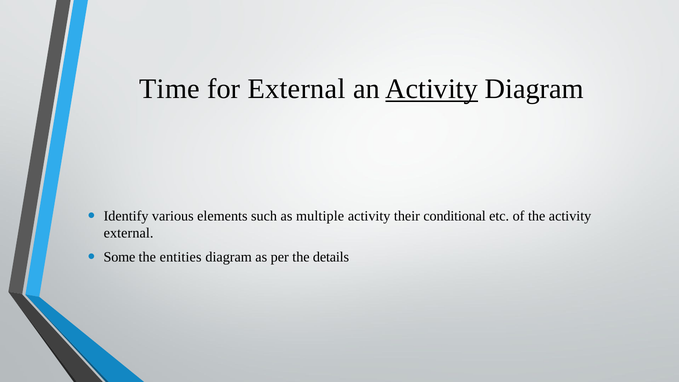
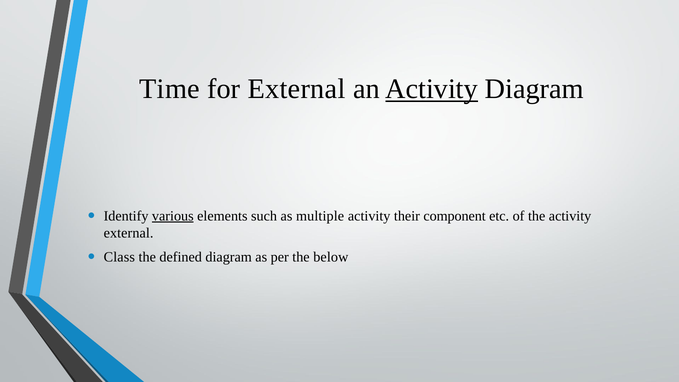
various underline: none -> present (173, 216)
conditional: conditional -> component (455, 216)
Some: Some -> Class (119, 257)
entities: entities -> defined (181, 257)
details: details -> below (331, 257)
